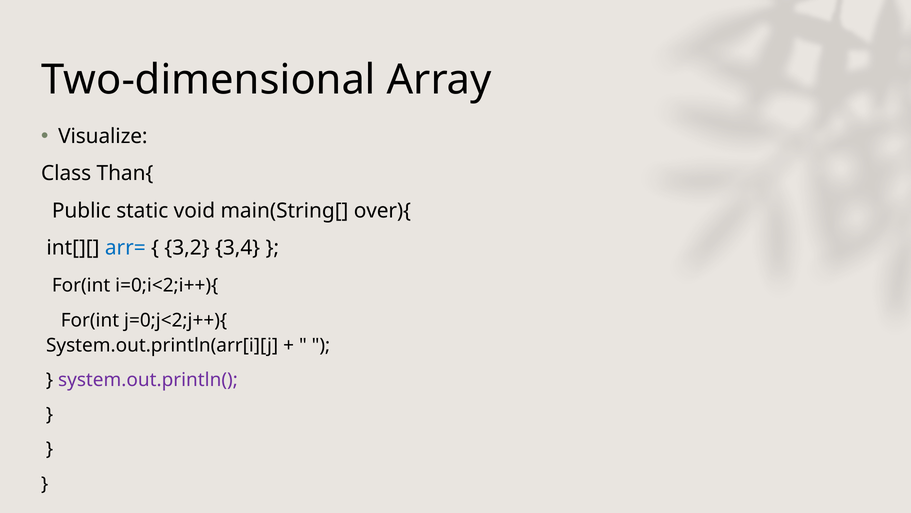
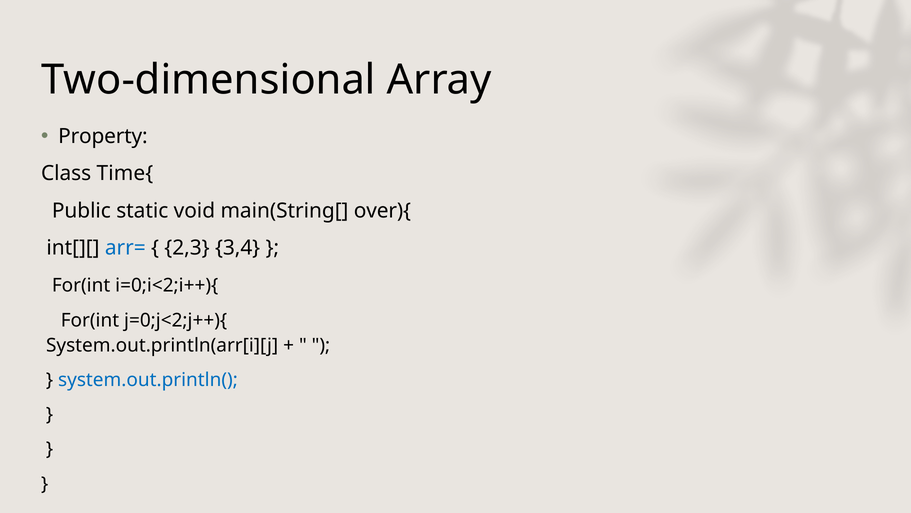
Visualize: Visualize -> Property (103, 136)
Than{: Than{ -> Time{ (125, 173)
3,2: 3,2 -> 2,3 (187, 247)
system.out.println( colour: purple -> blue (148, 380)
